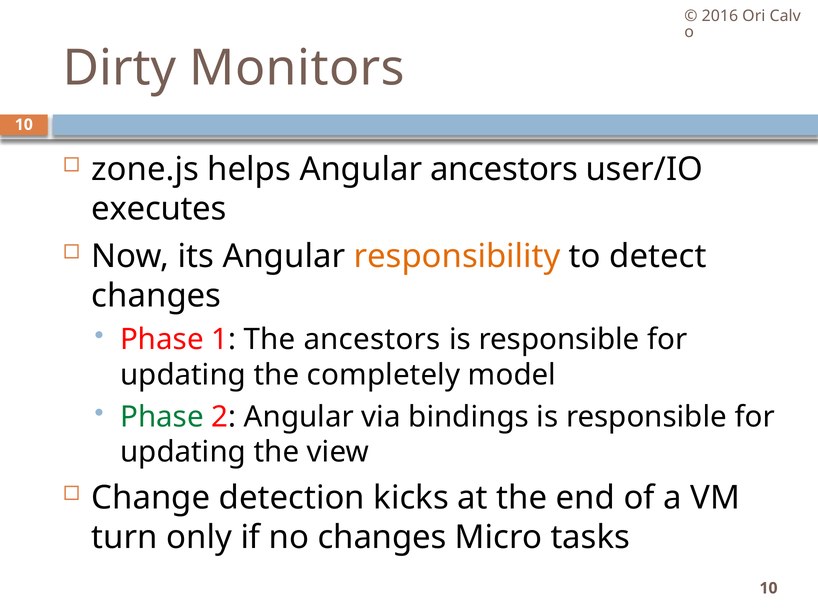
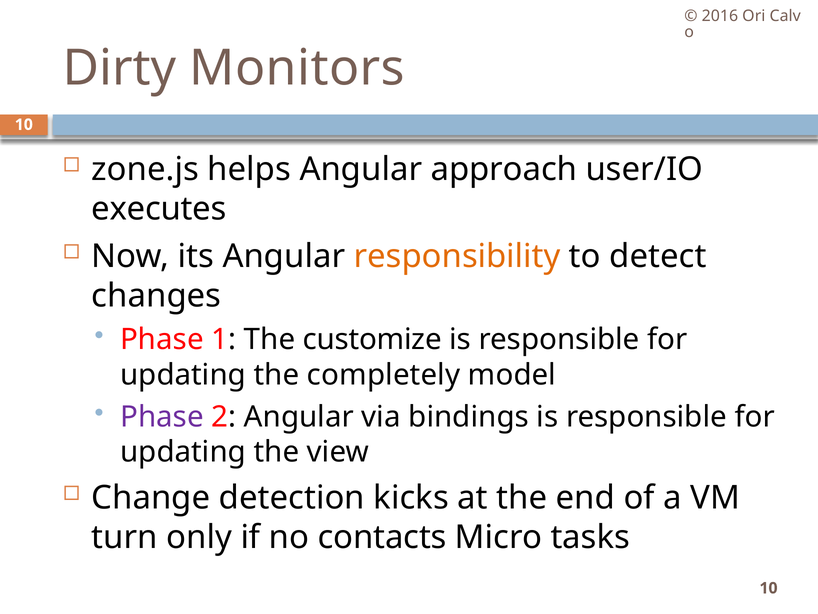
Angular ancestors: ancestors -> approach (504, 169)
The ancestors: ancestors -> customize (372, 339)
Phase colour: green -> purple (162, 416)
no changes: changes -> contacts (382, 537)
